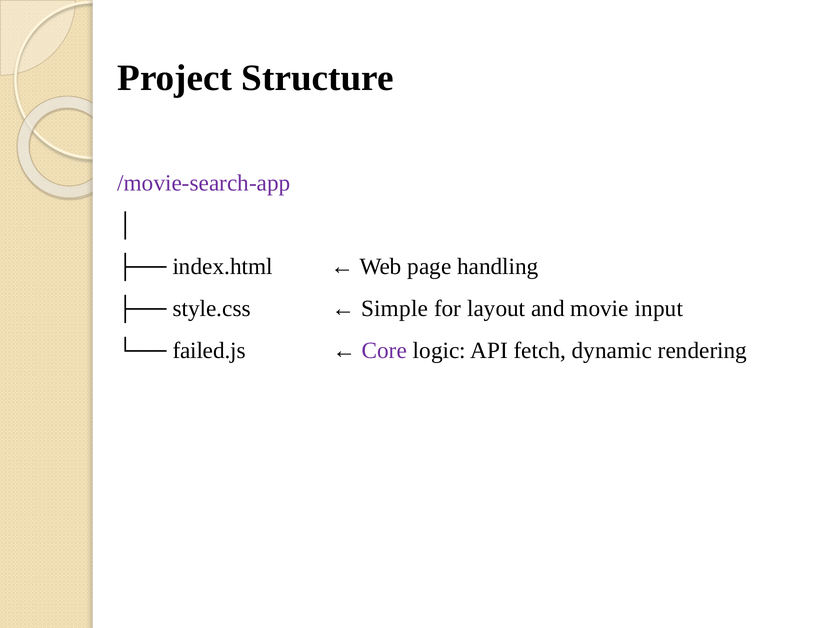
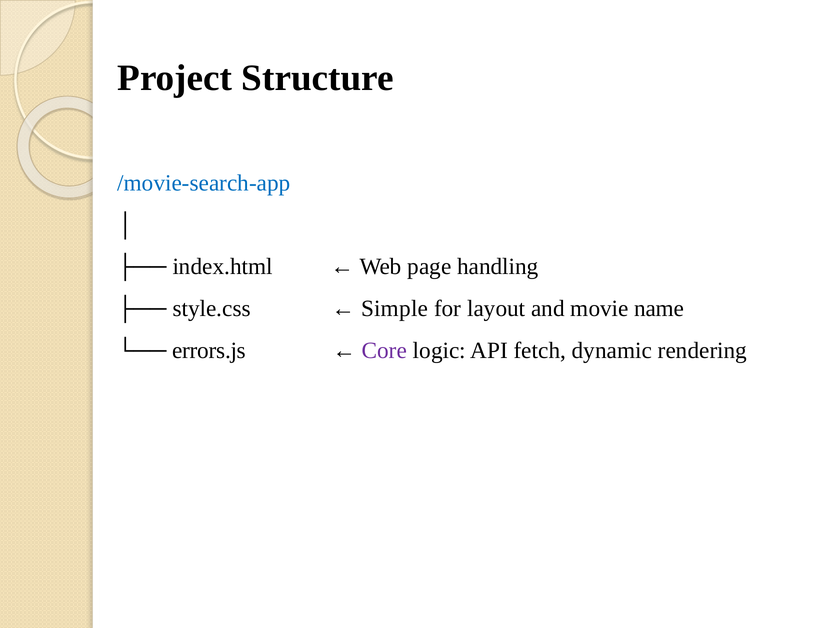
/movie-search-app colour: purple -> blue (204, 183)
input: input -> name (659, 308)
failed.js: failed.js -> errors.js (209, 350)
